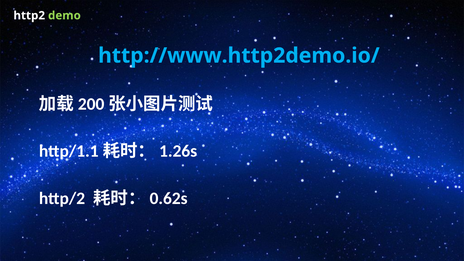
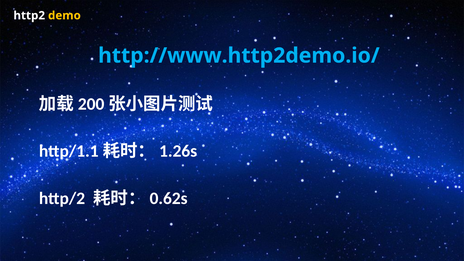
demo colour: light green -> yellow (64, 16)
